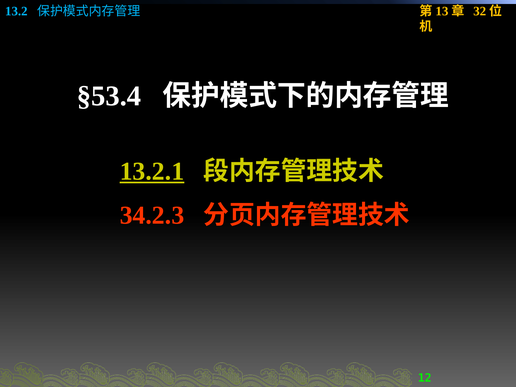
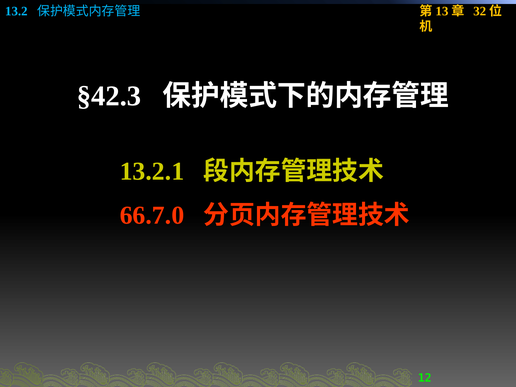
§53.4: §53.4 -> §42.3 (109, 96)
13.2.1 underline: present -> none (152, 171)
34.2.3: 34.2.3 -> 66.7.0 (152, 215)
